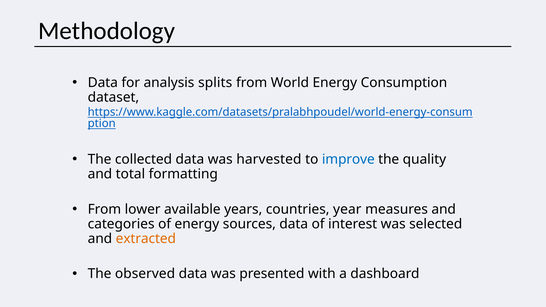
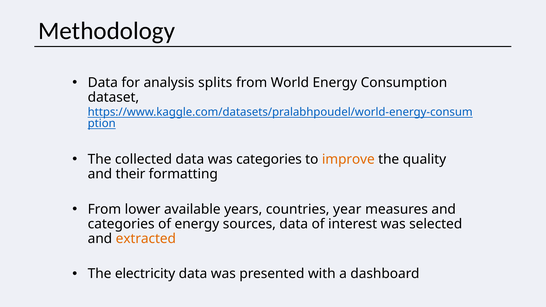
was harvested: harvested -> categories (269, 159)
improve colour: blue -> orange (348, 159)
total: total -> their (130, 174)
observed: observed -> electricity (145, 274)
